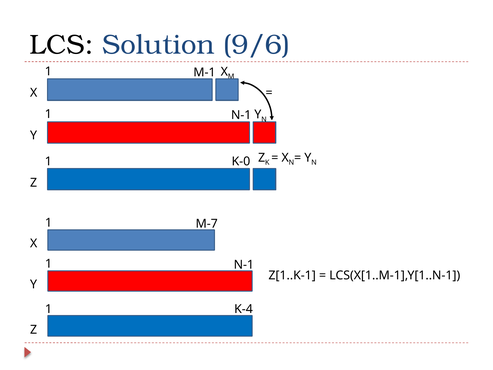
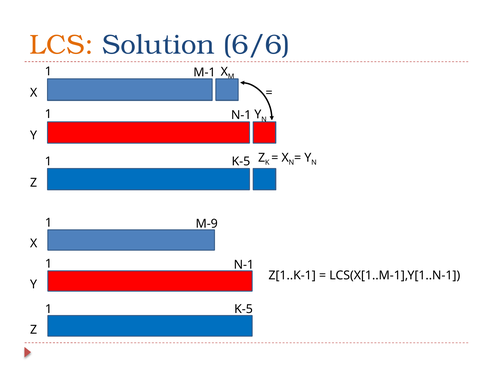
LCS colour: black -> orange (61, 45)
9/6: 9/6 -> 6/6 (257, 45)
K-0: K-0 -> K-5 (241, 161)
M-7: M-7 -> M-9 (207, 224)
K-4: K-4 -> K-5 (244, 309)
